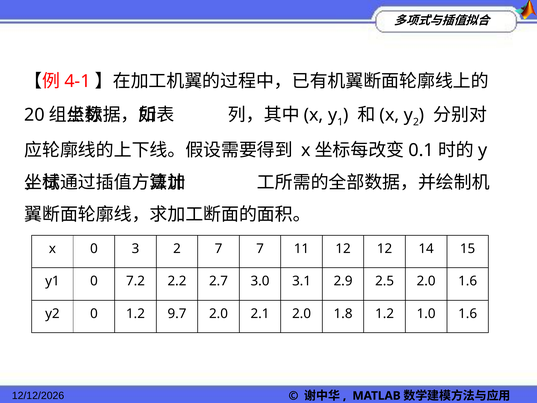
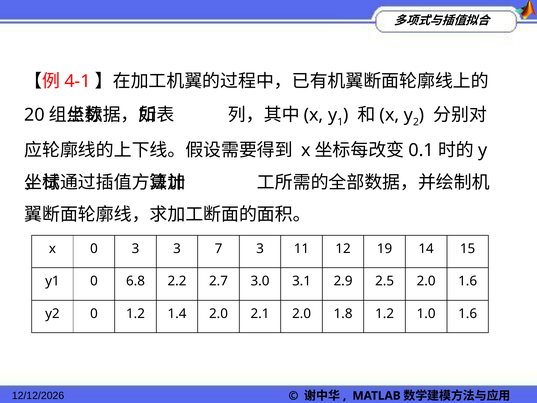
3 2: 2 -> 3 (177, 249)
7 7: 7 -> 3 (260, 249)
12 12: 12 -> 19 (385, 249)
7.2: 7.2 -> 6.8 (135, 281)
9.7: 9.7 -> 1.4 (177, 313)
